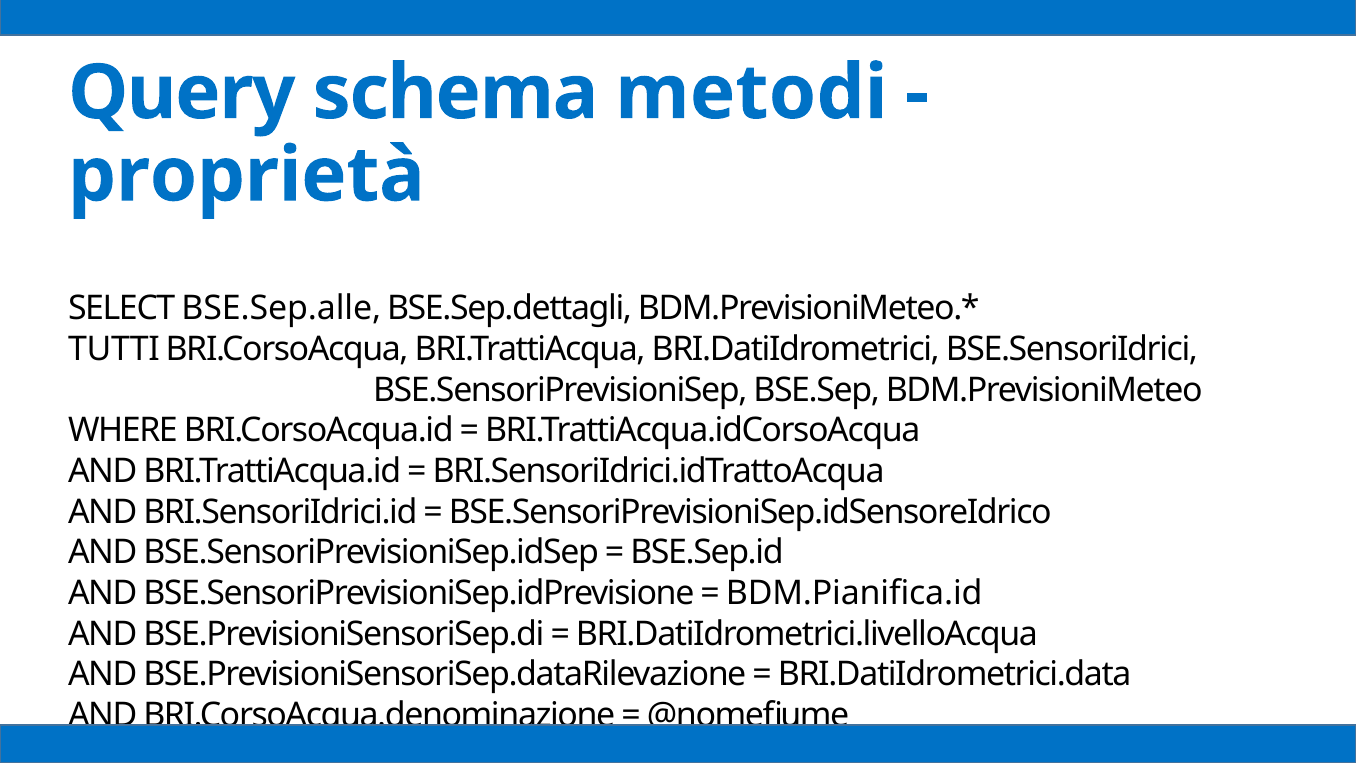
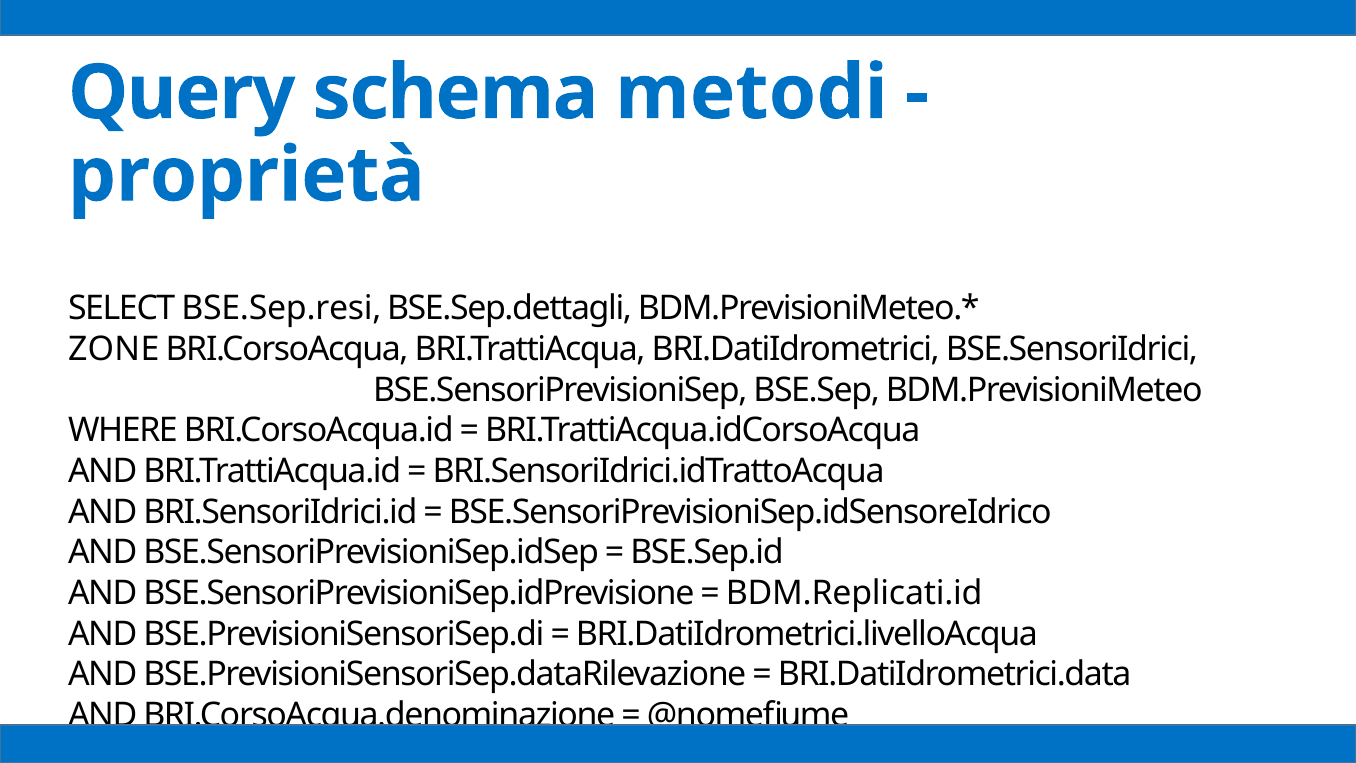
BSE.Sep.alle: BSE.Sep.alle -> BSE.Sep.resi (281, 308)
TUTTI: TUTTI -> ZONE (114, 349)
BDM.Pianifica.id: BDM.Pianifica.id -> BDM.Replicati.id (854, 593)
